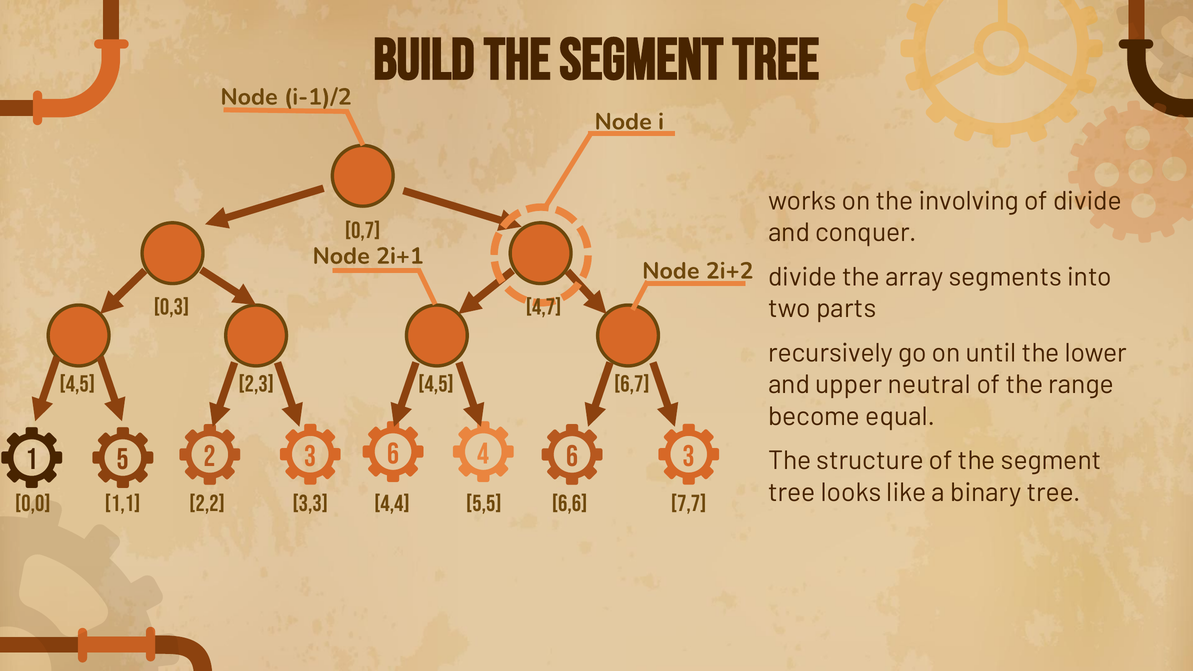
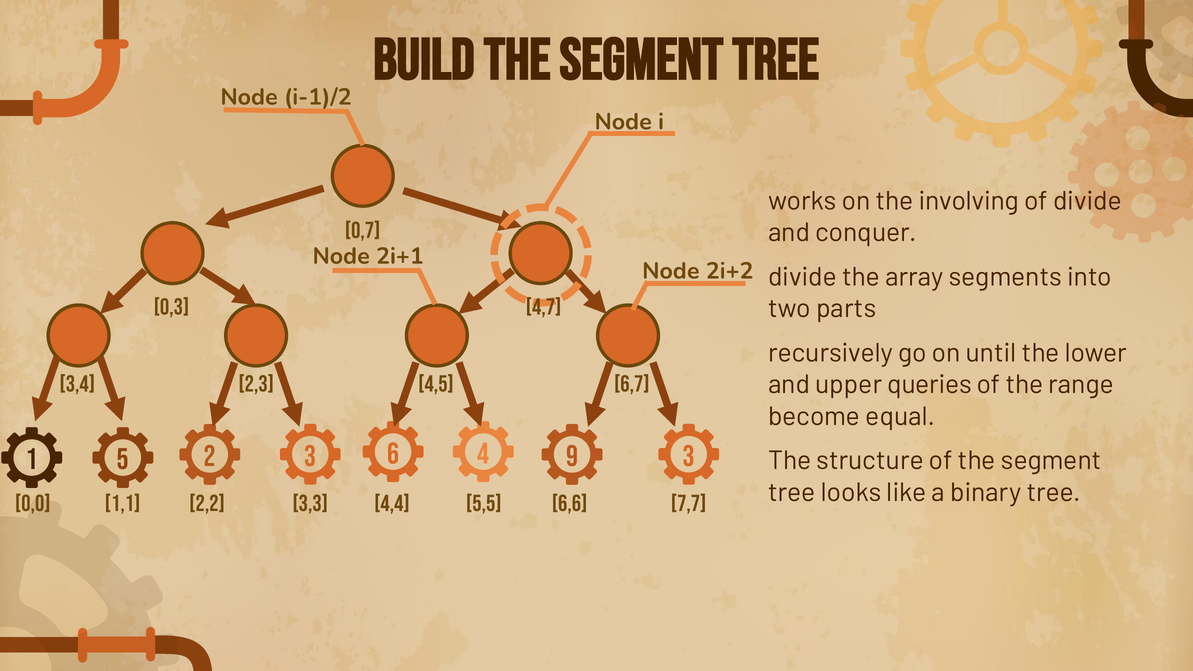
neutral: neutral -> queries (929, 385)
4,5: 4,5 -> 3,4 (77, 384)
6 6: 6 -> 9 (572, 457)
